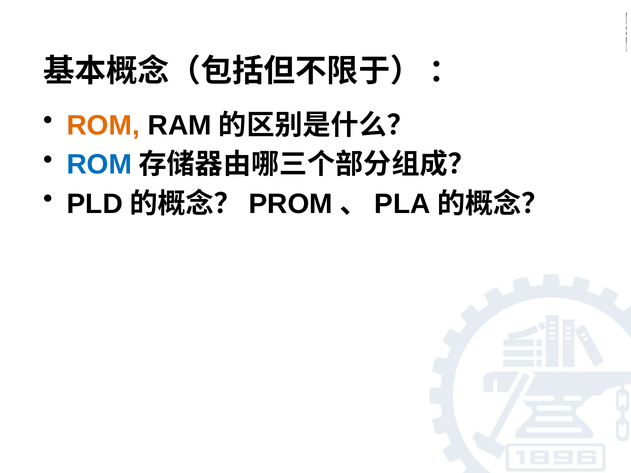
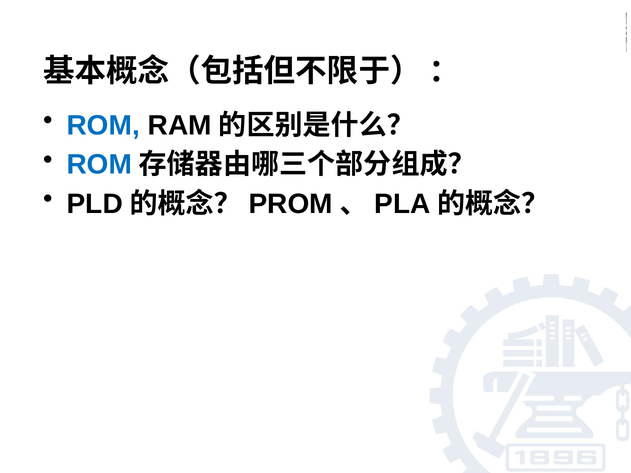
ROM colour: orange -> blue (103, 125)
